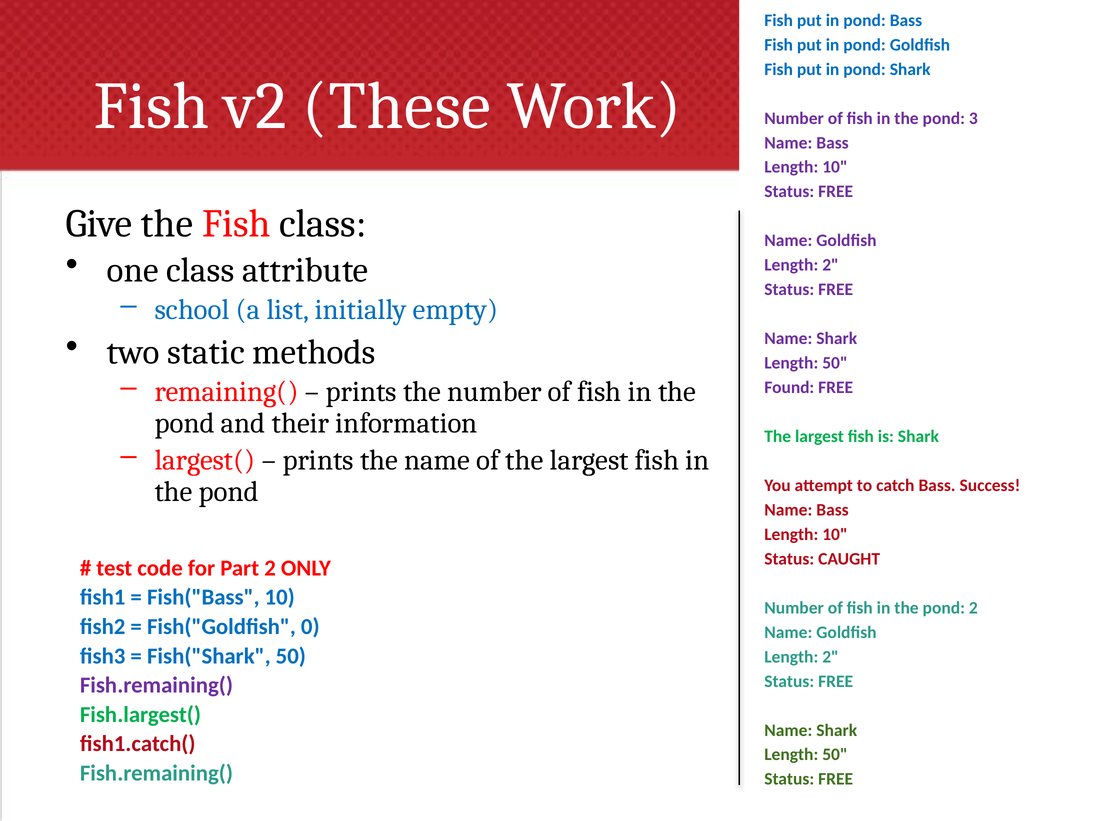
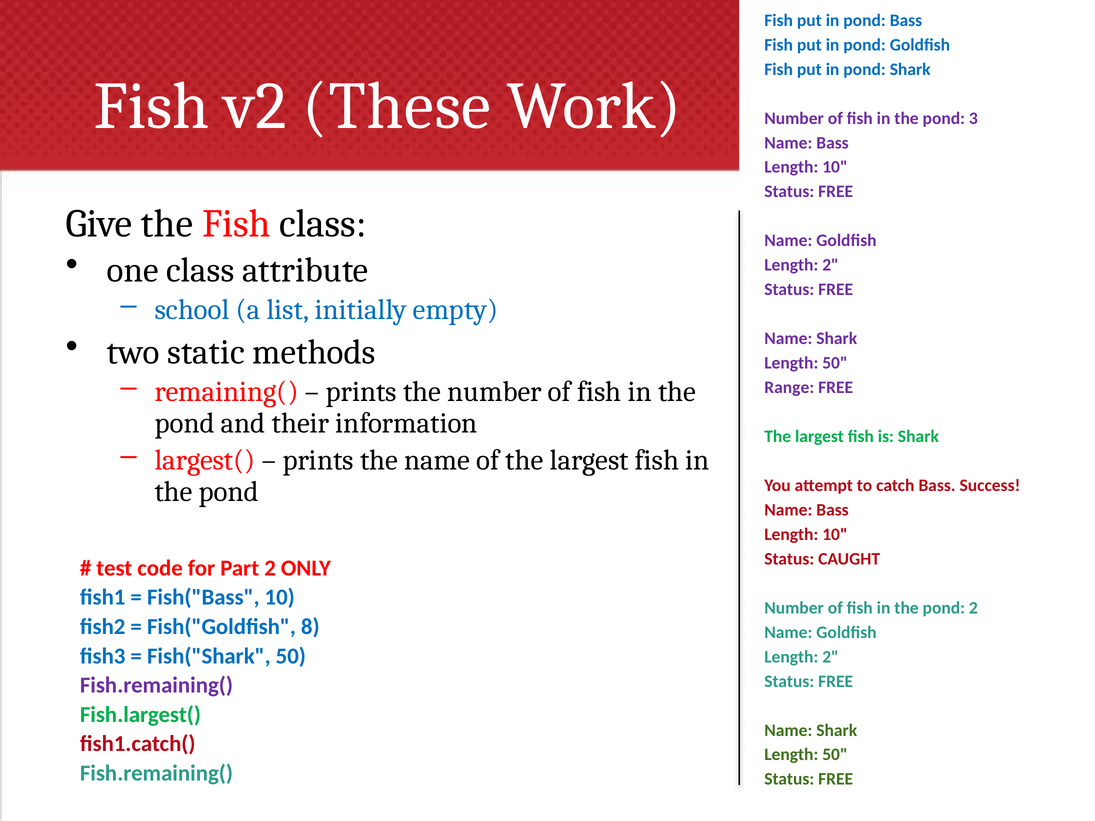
Found: Found -> Range (789, 388)
0: 0 -> 8 (310, 627)
